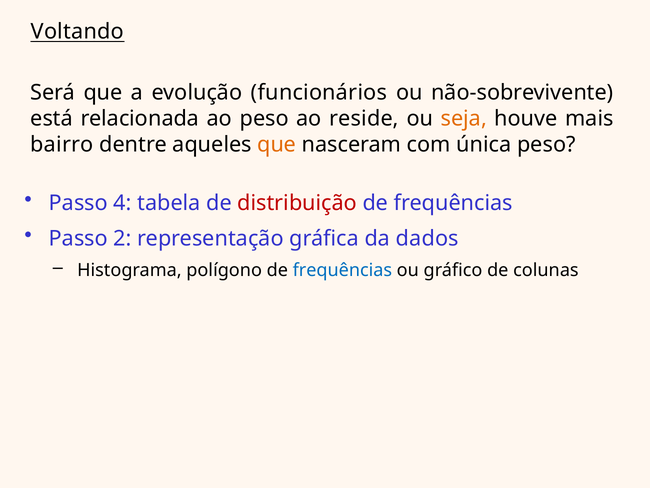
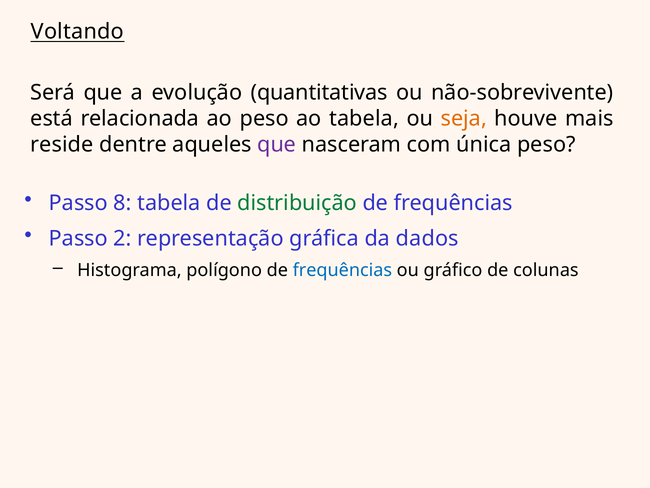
funcionários: funcionários -> quantitativas (319, 92)
ao reside: reside -> tabela (364, 118)
bairro: bairro -> reside (62, 144)
que colour: orange -> purple (277, 144)
4: 4 -> 8 (123, 203)
distribuição colour: red -> green (297, 203)
